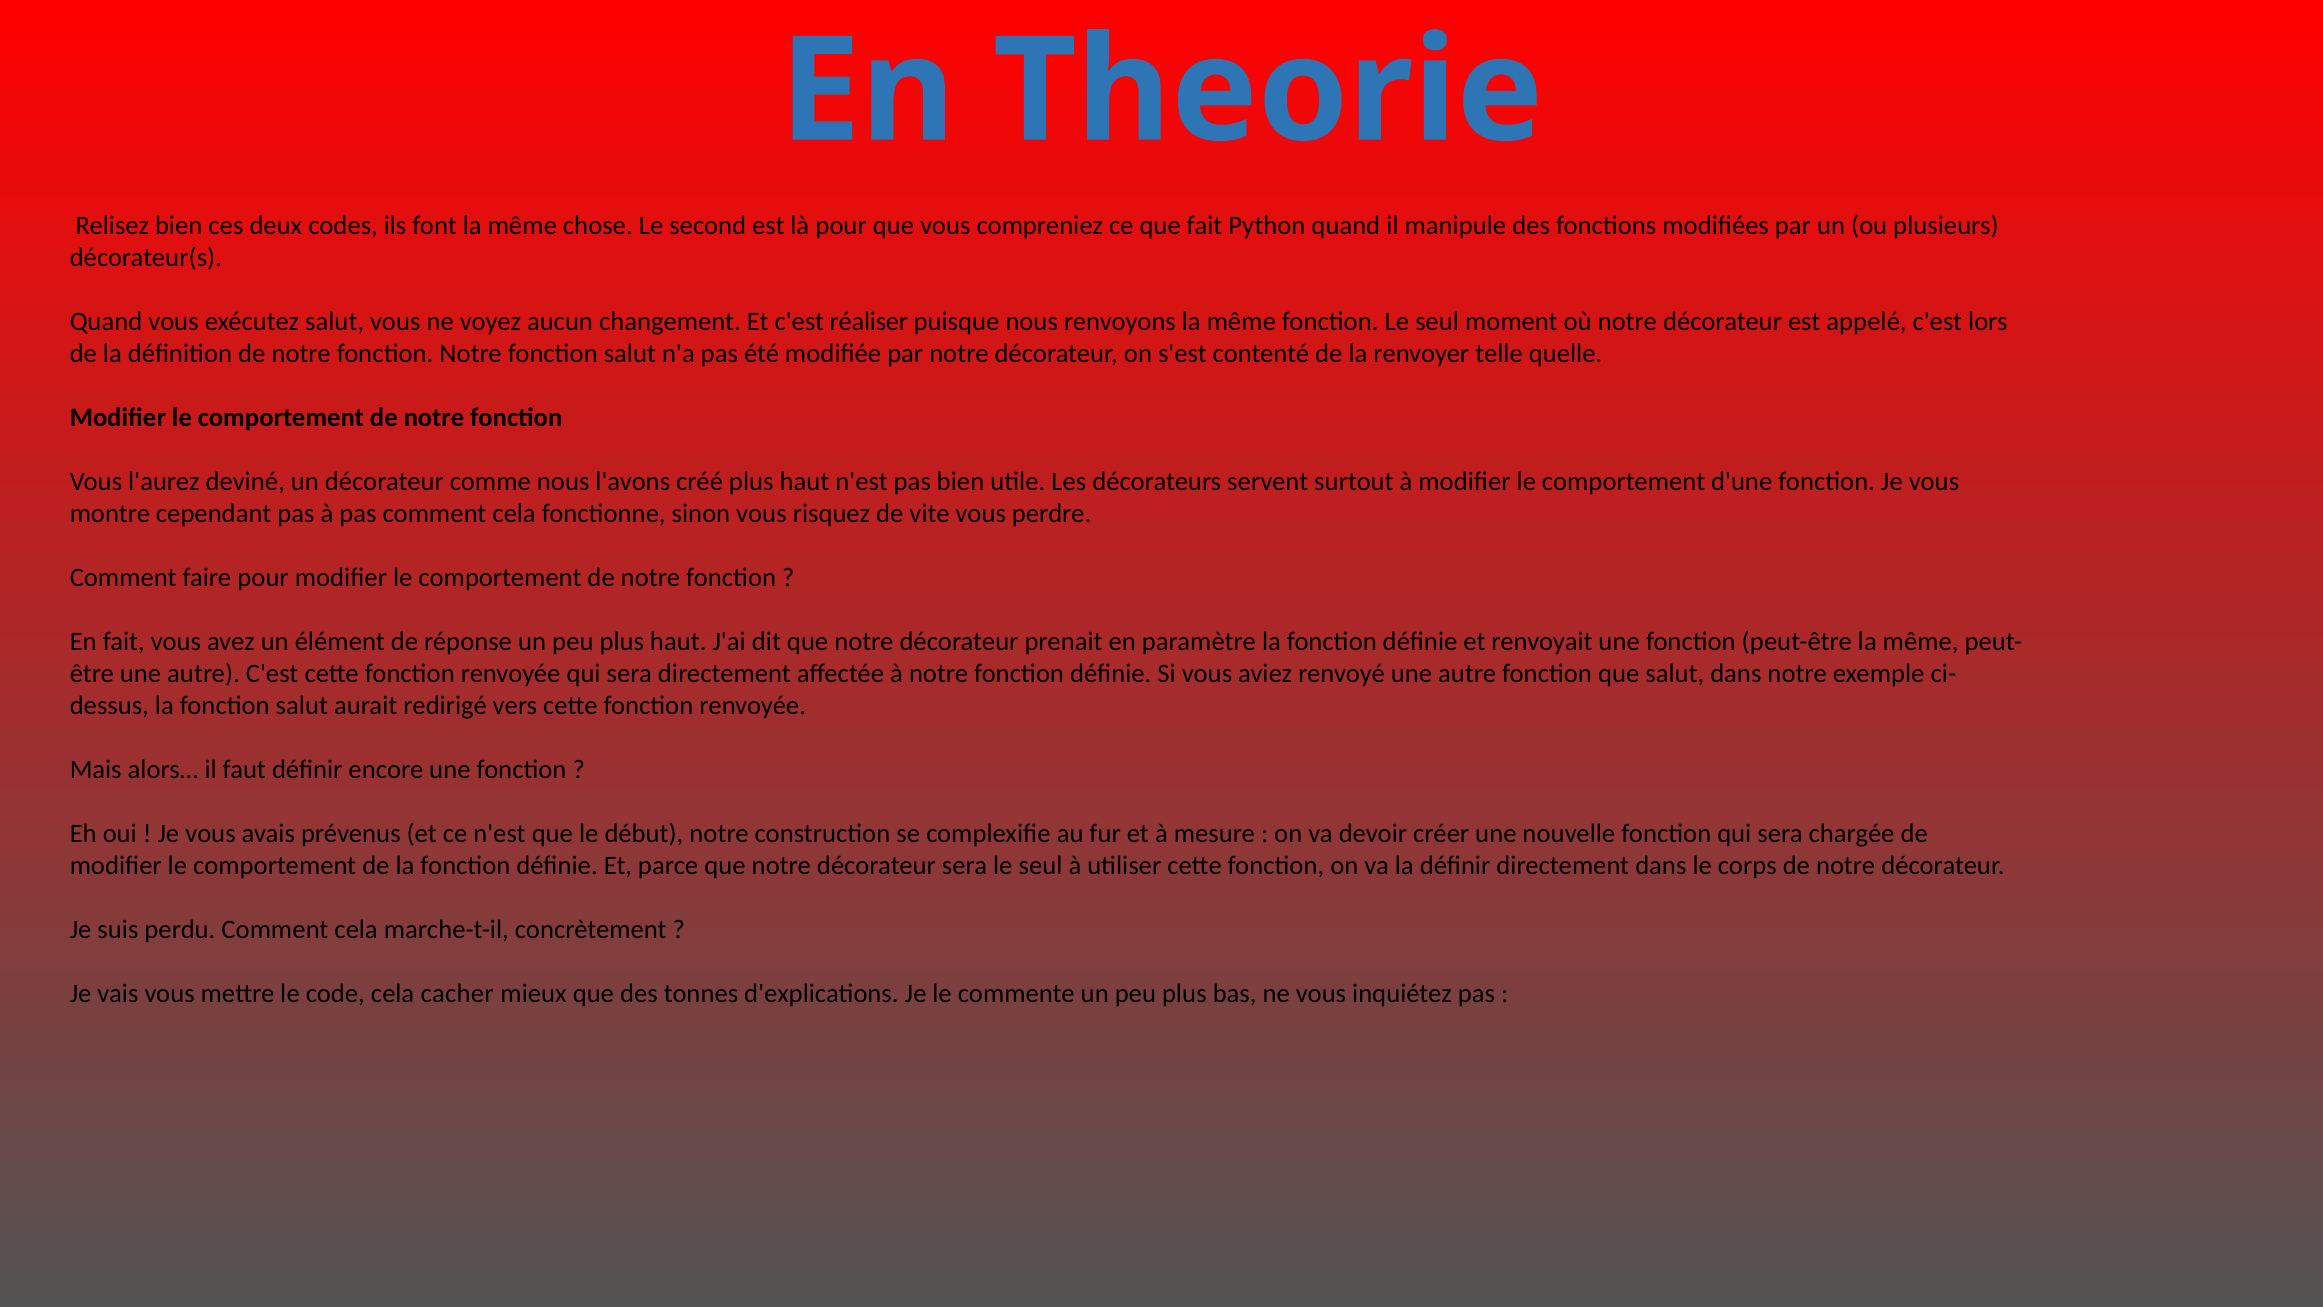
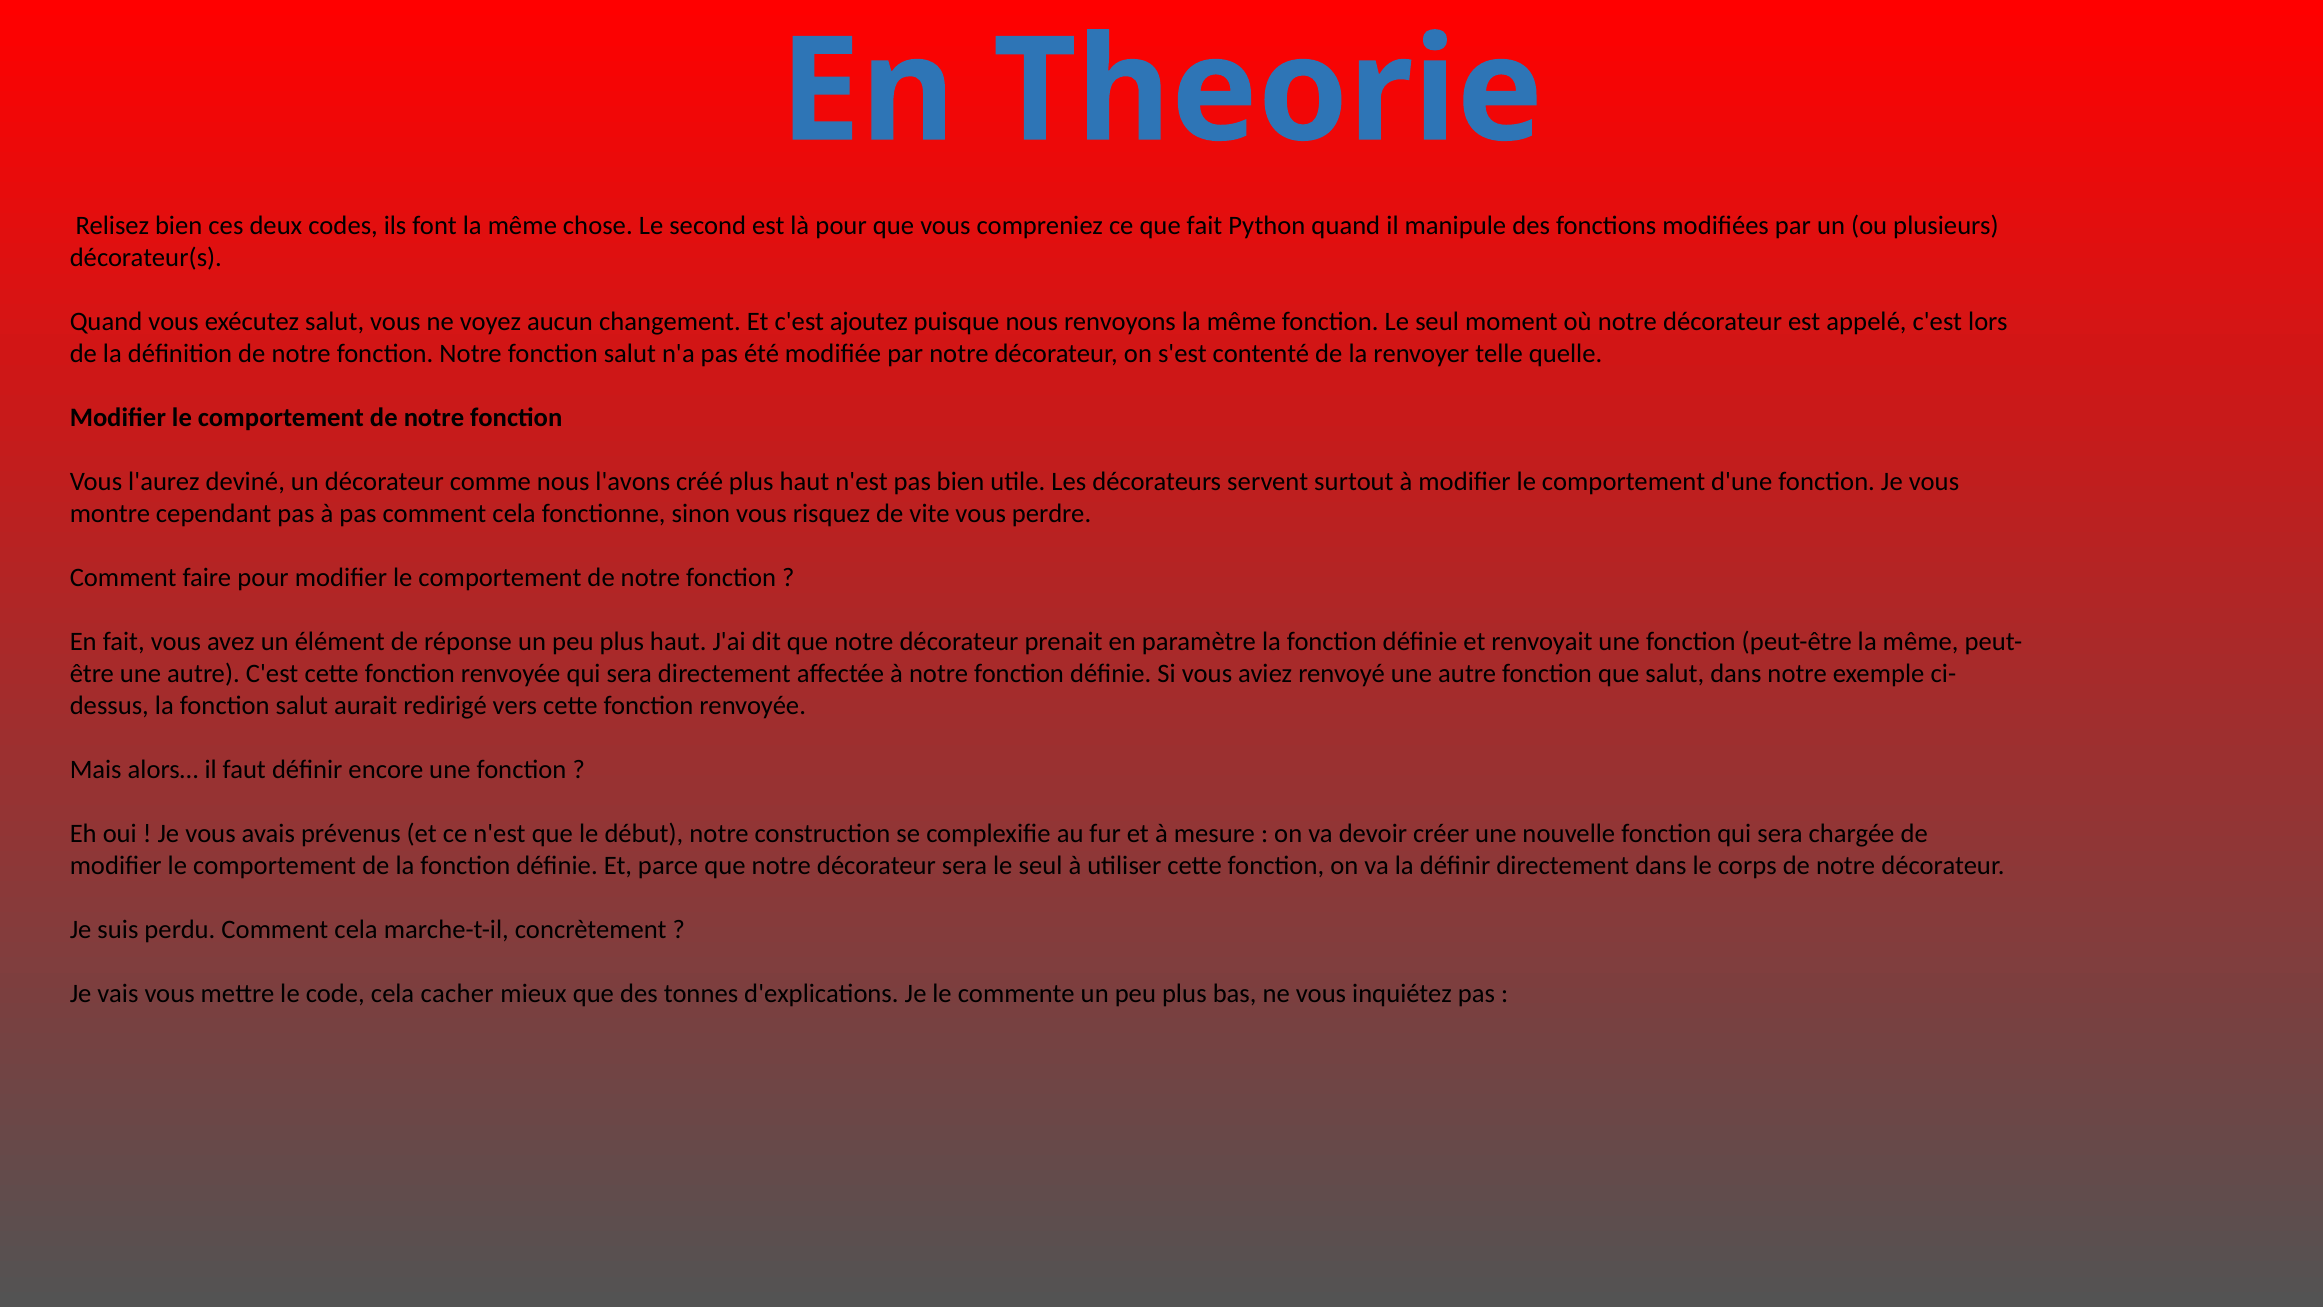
réaliser: réaliser -> ajoutez (869, 322)
